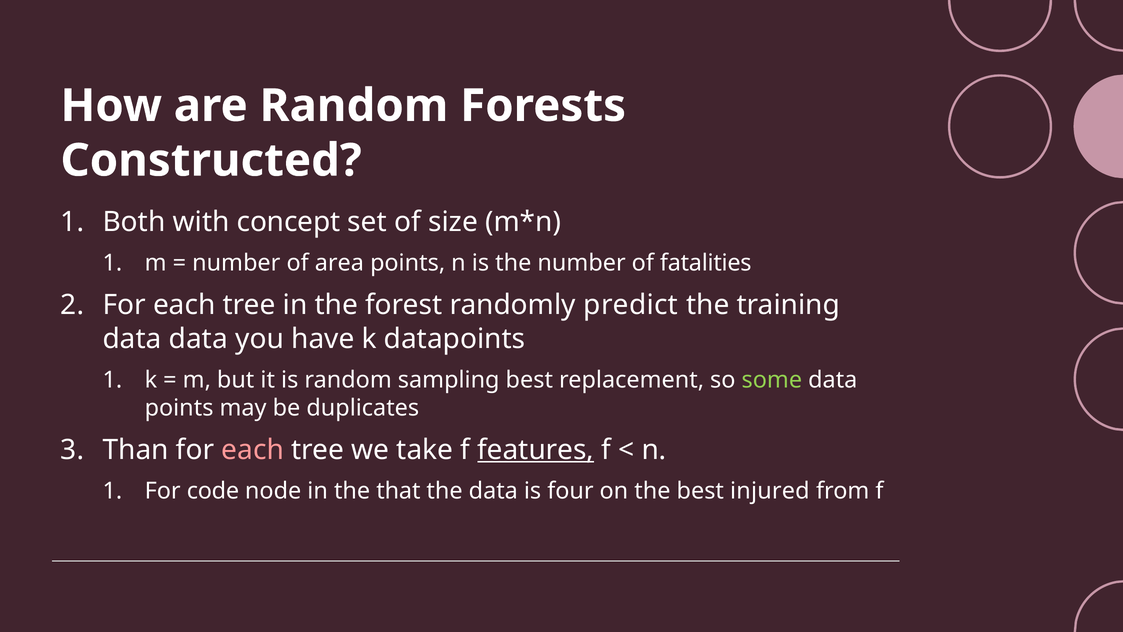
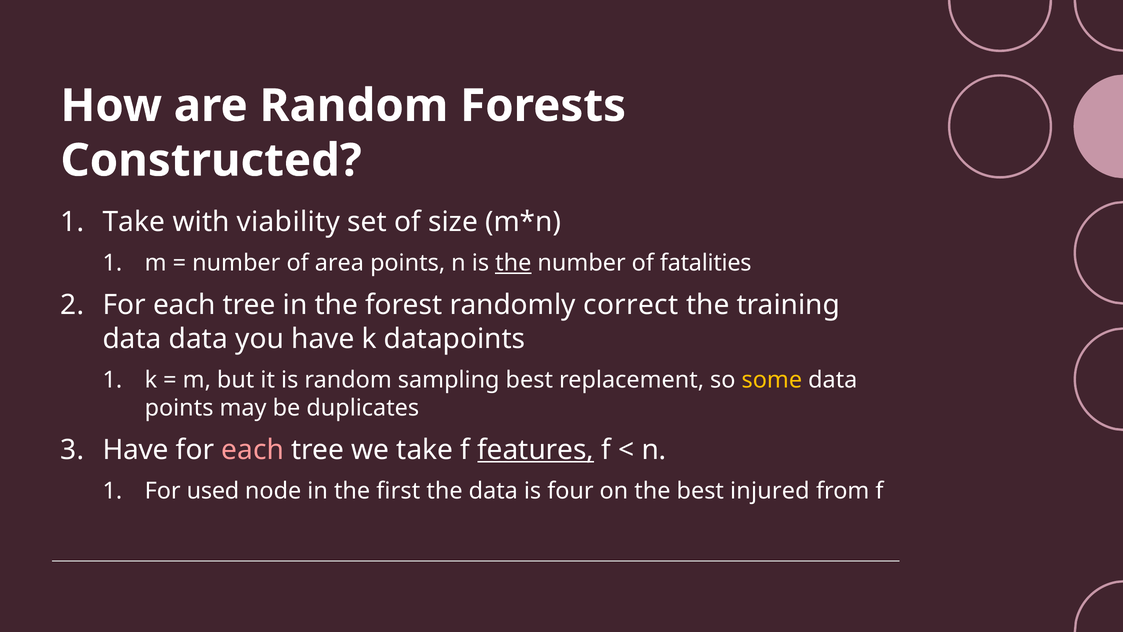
Both: Both -> Take (134, 222)
concept: concept -> viability (288, 222)
the underline: none -> present (513, 263)
predict: predict -> correct (631, 305)
some colour: light green -> yellow (772, 380)
Than: Than -> Have (136, 450)
code: code -> used (213, 491)
that: that -> first (398, 491)
